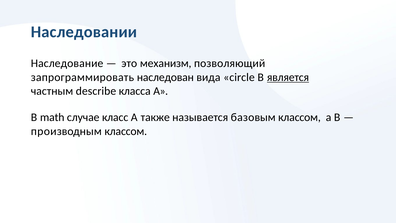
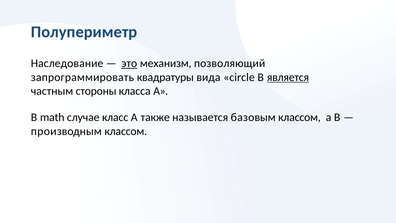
Наследовании: Наследовании -> Полупериметр (84, 32)
это underline: none -> present (129, 63)
наследован: наследован -> квадратуры (165, 77)
describe: describe -> стороны (96, 91)
